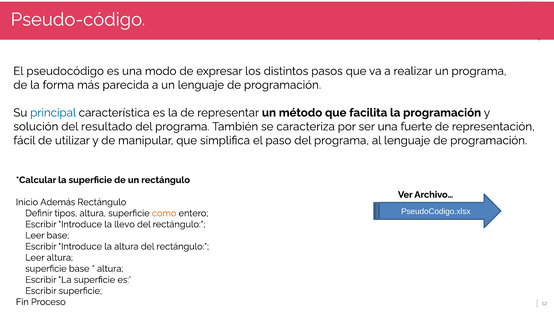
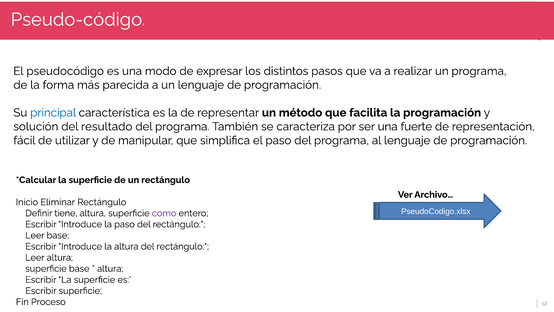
Además: Además -> Eliminar (58, 202)
tipos: tipos -> tiene (66, 213)
como colour: orange -> purple (164, 213)
la llevo: llevo -> paso (124, 224)
